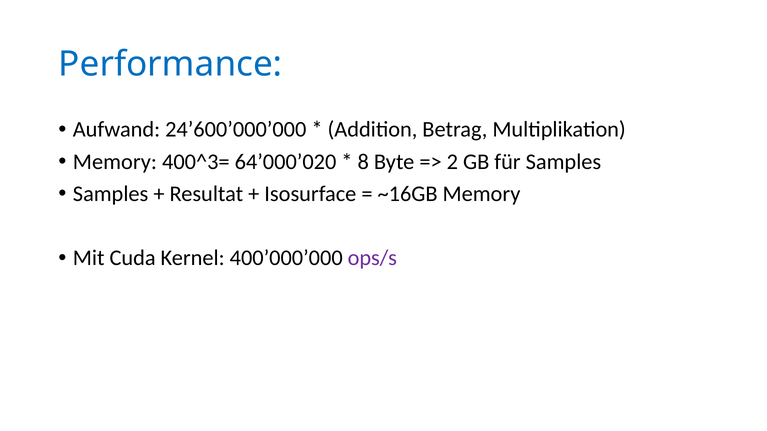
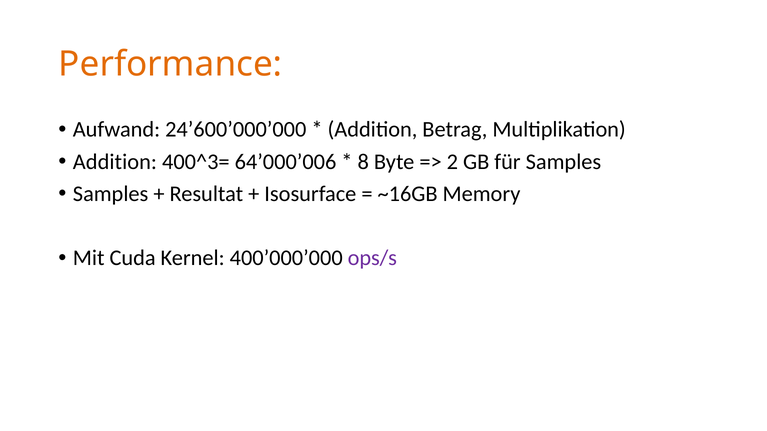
Performance colour: blue -> orange (170, 64)
Memory: Memory -> Addition (115, 162)
64’000’020: 64’000’020 -> 64’000’006 (286, 162)
